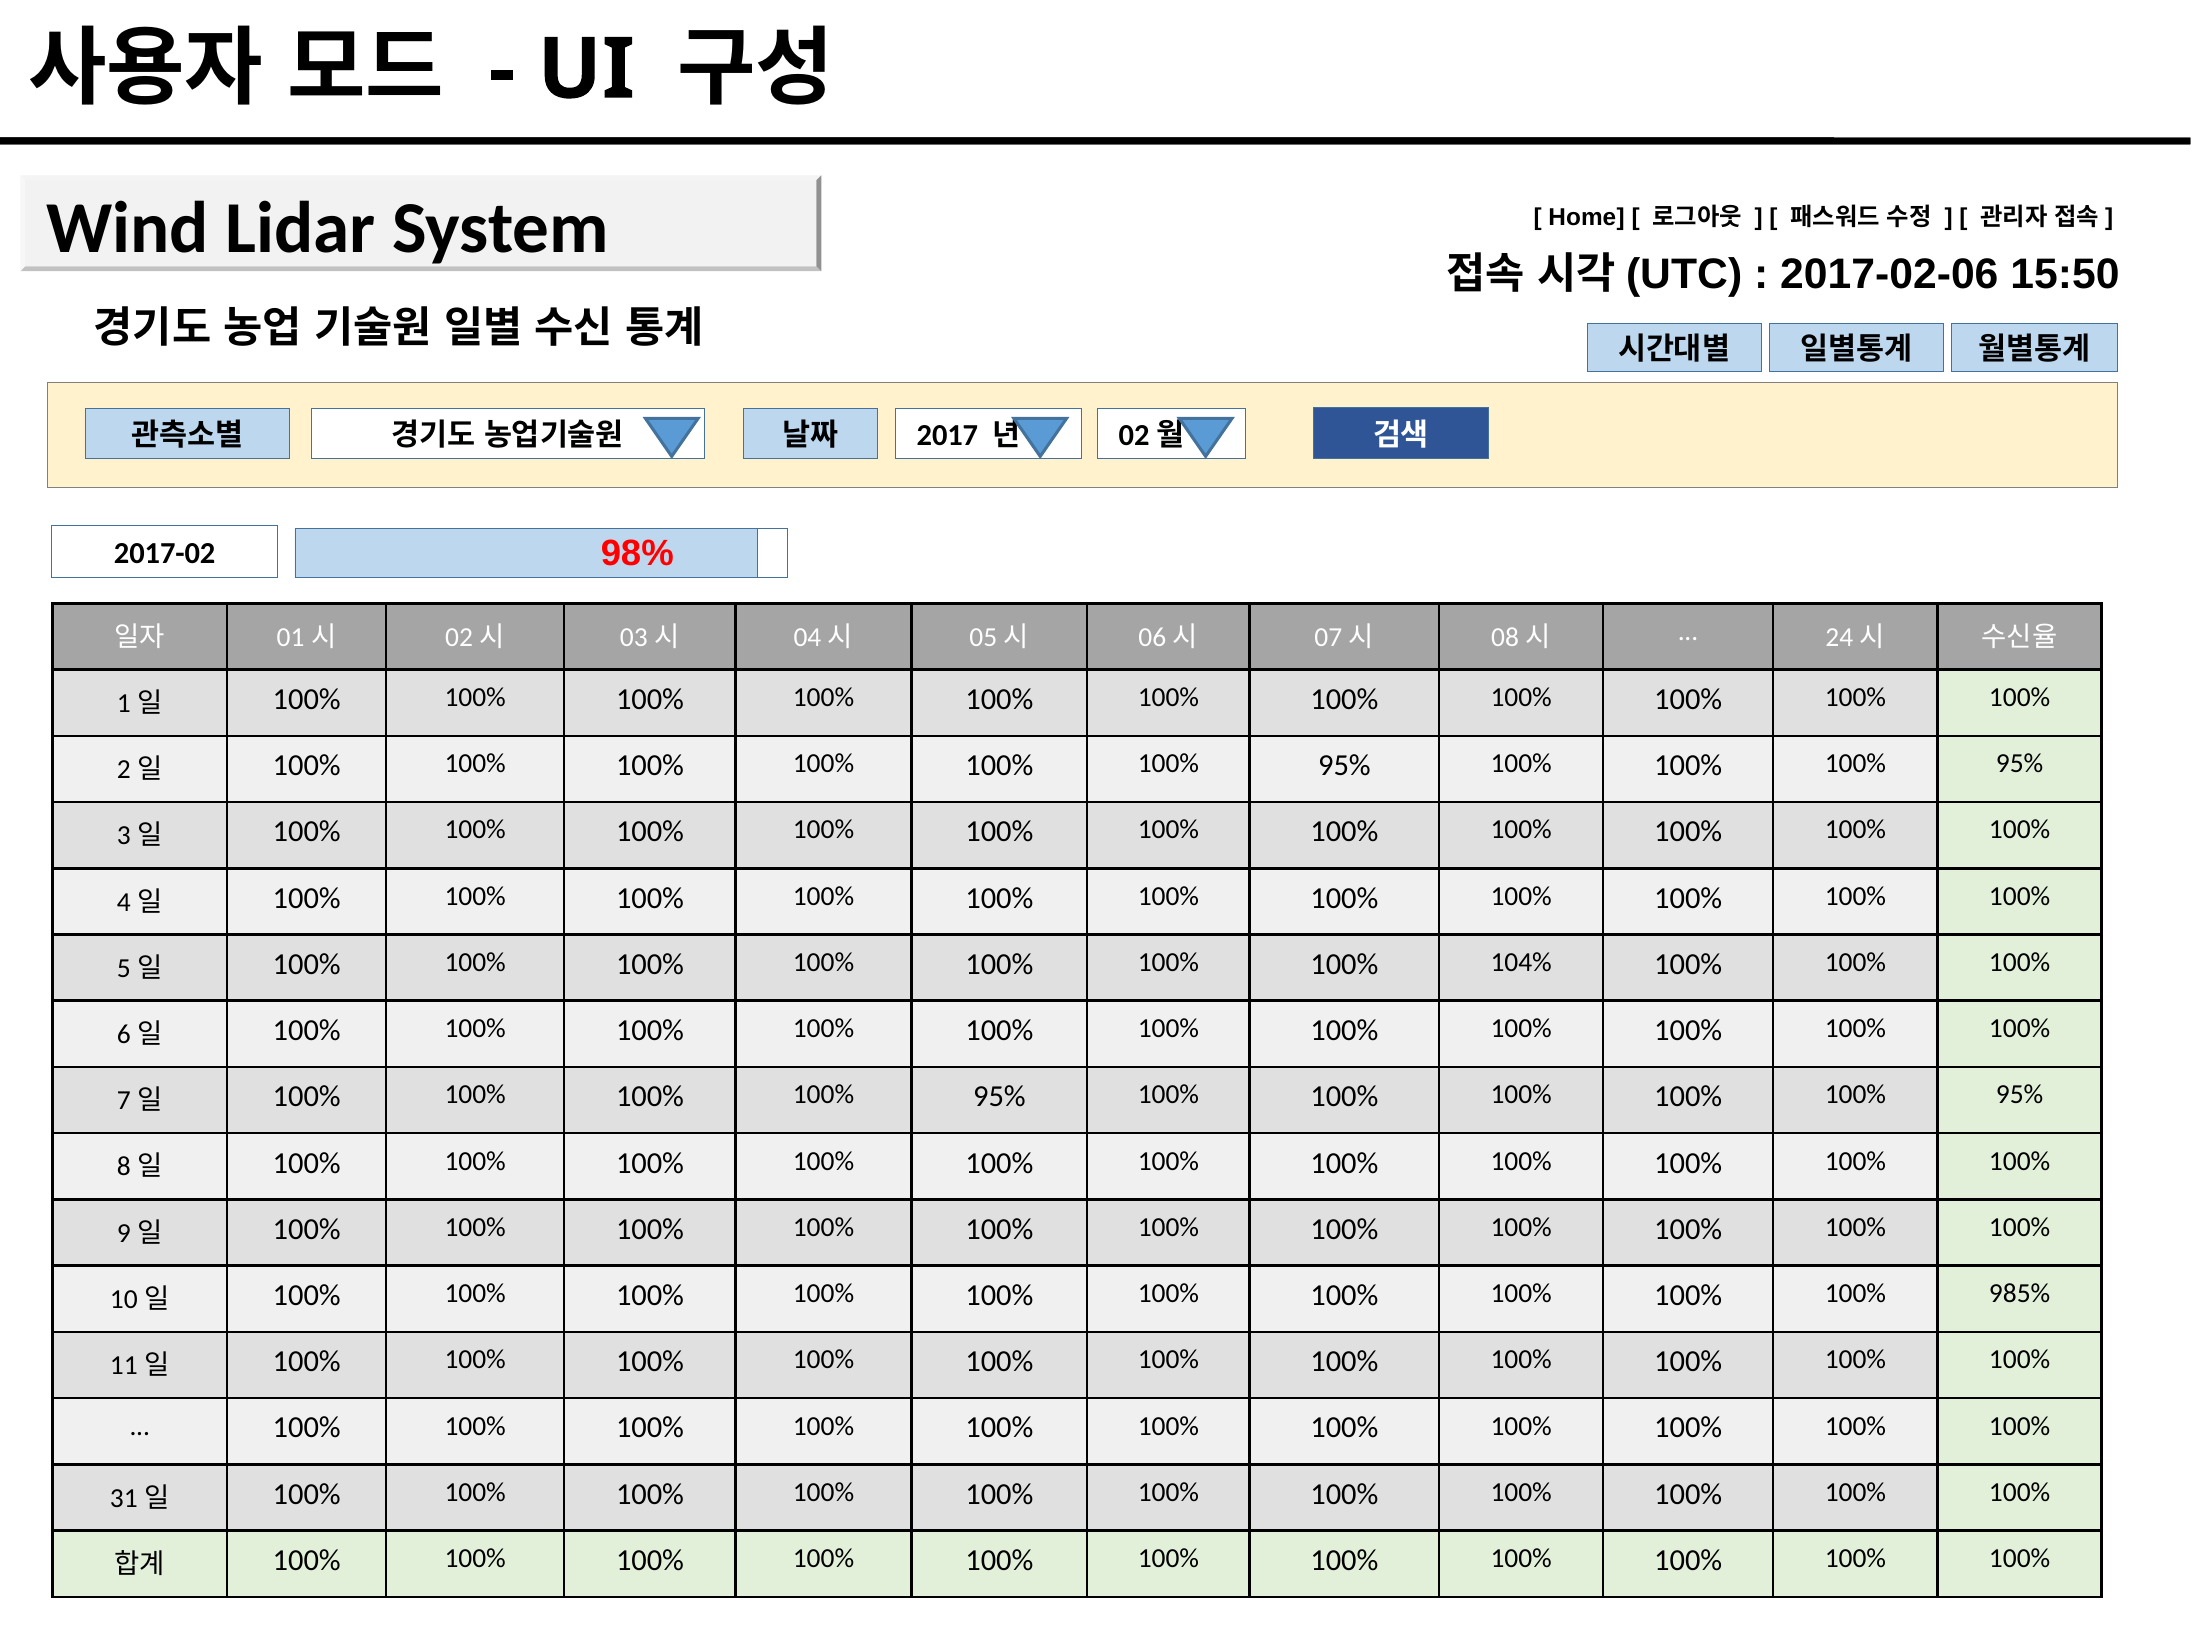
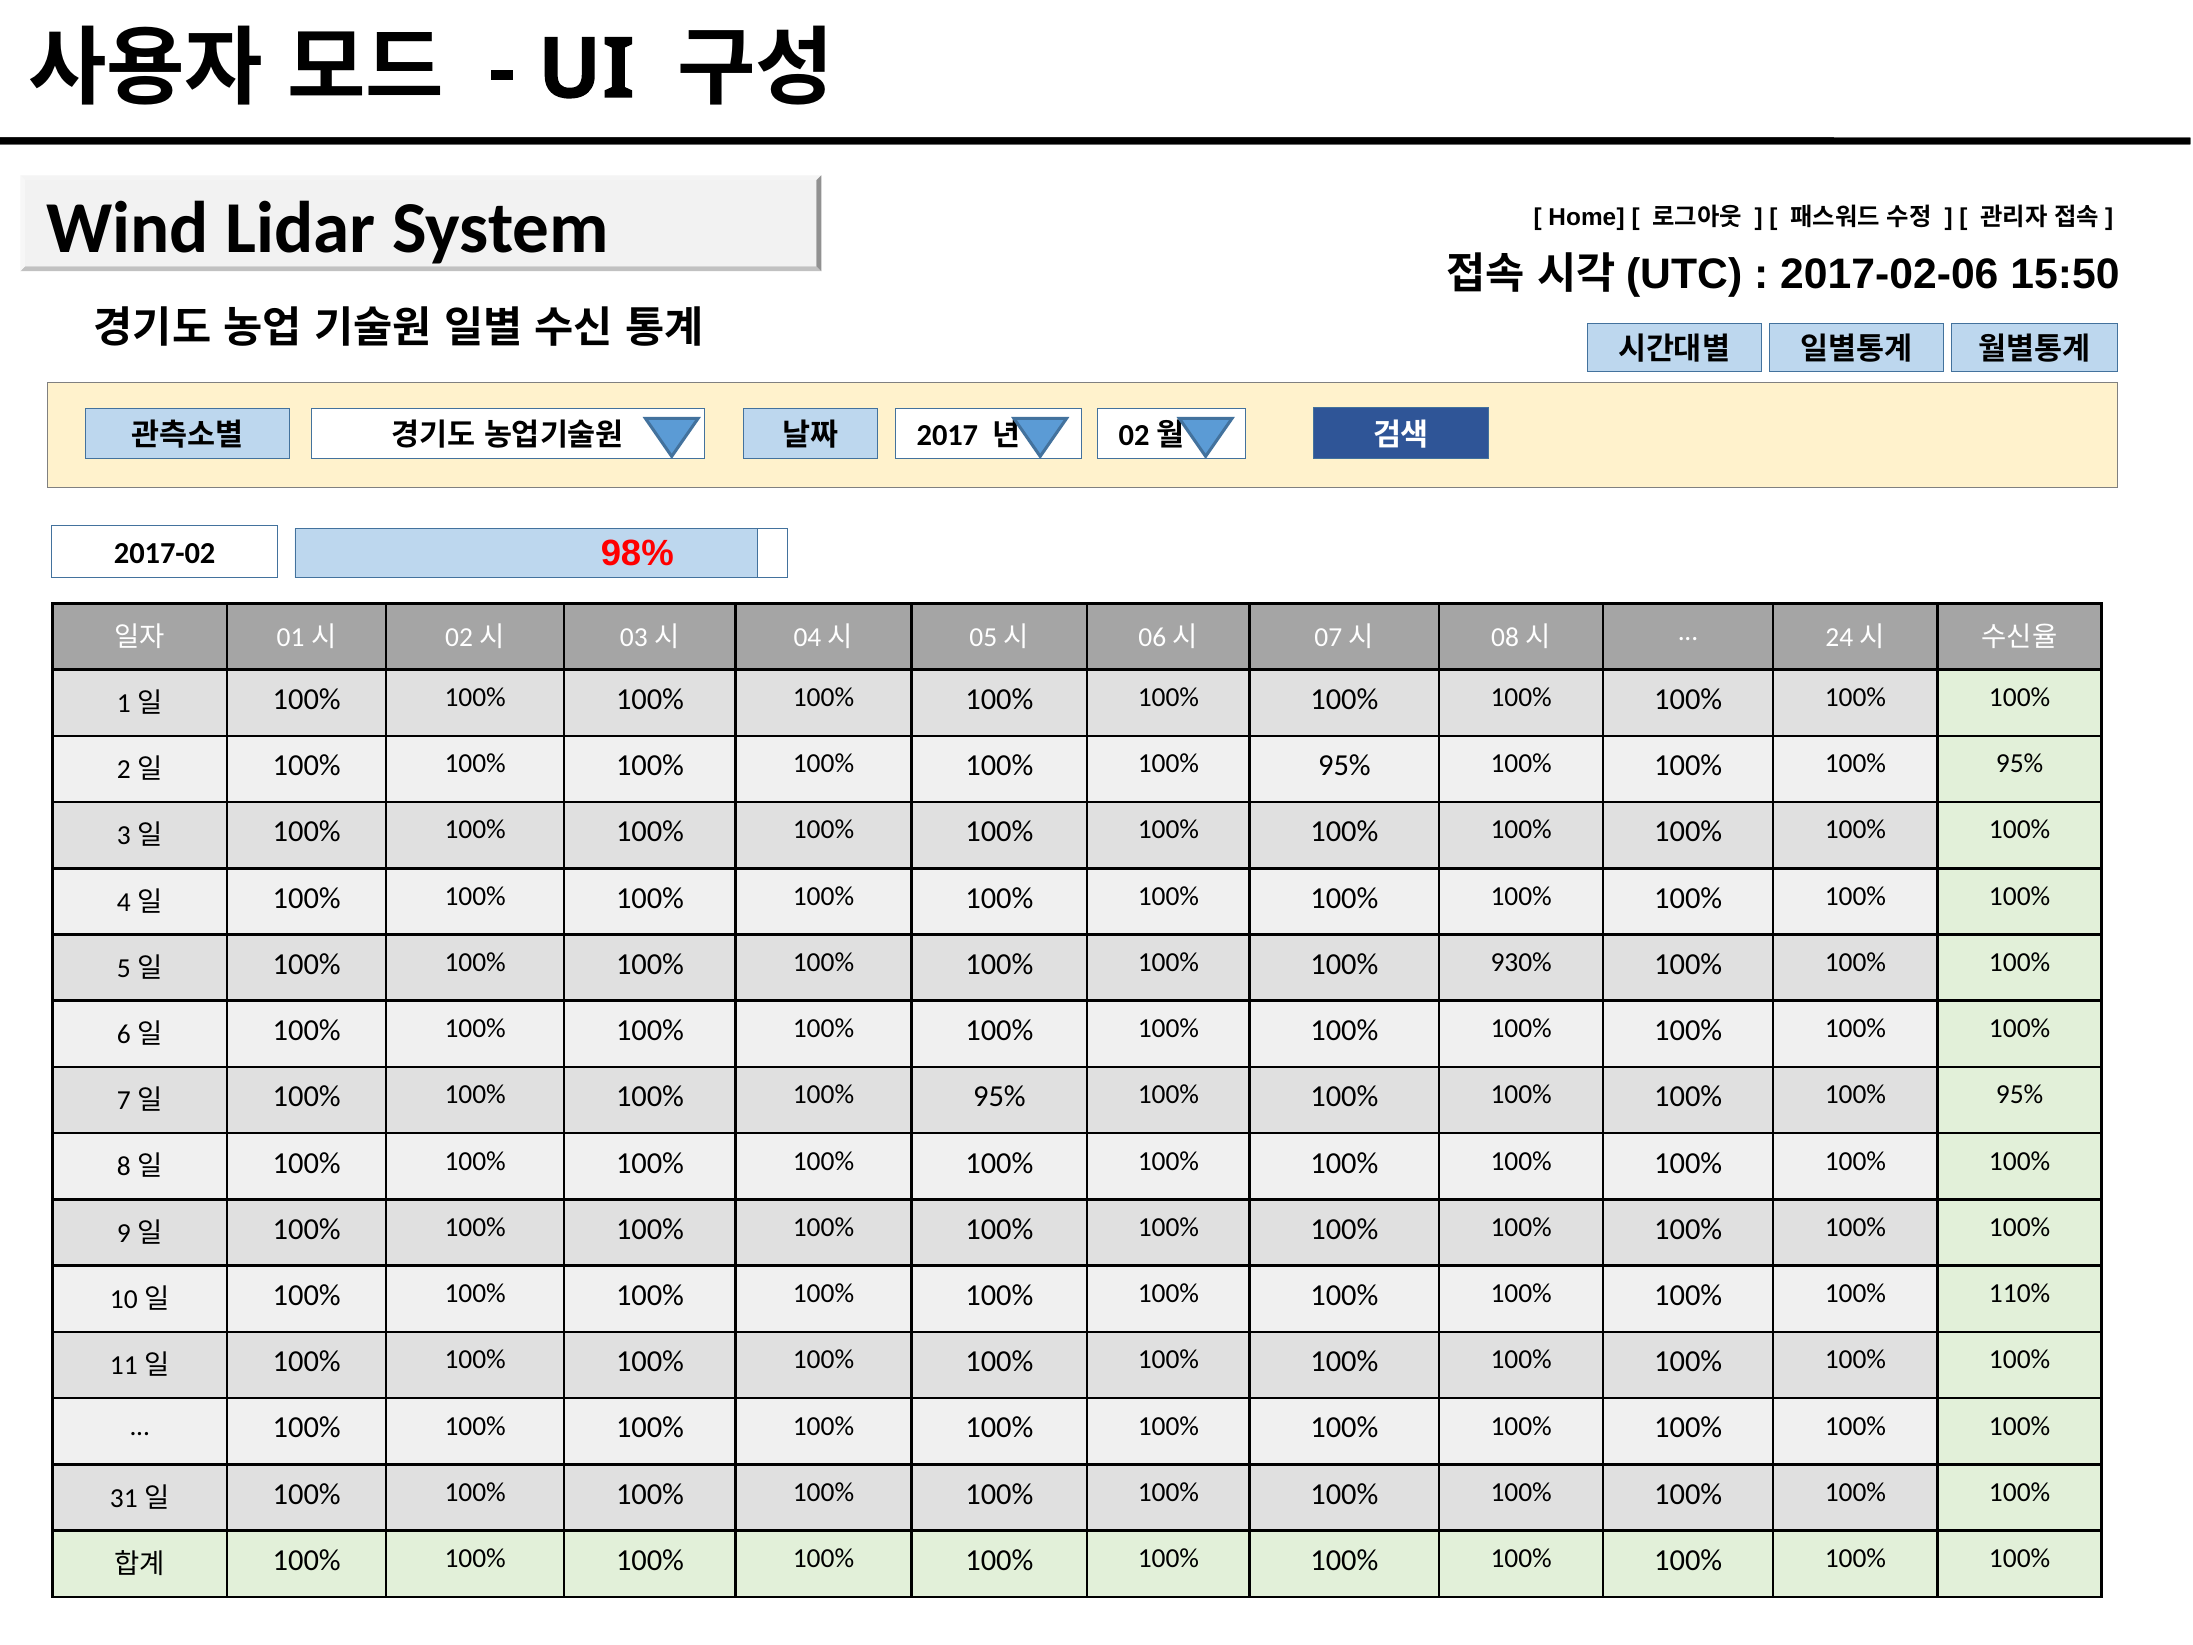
104%: 104% -> 930% (1521, 962)
985%: 985% -> 110% (2020, 1293)
